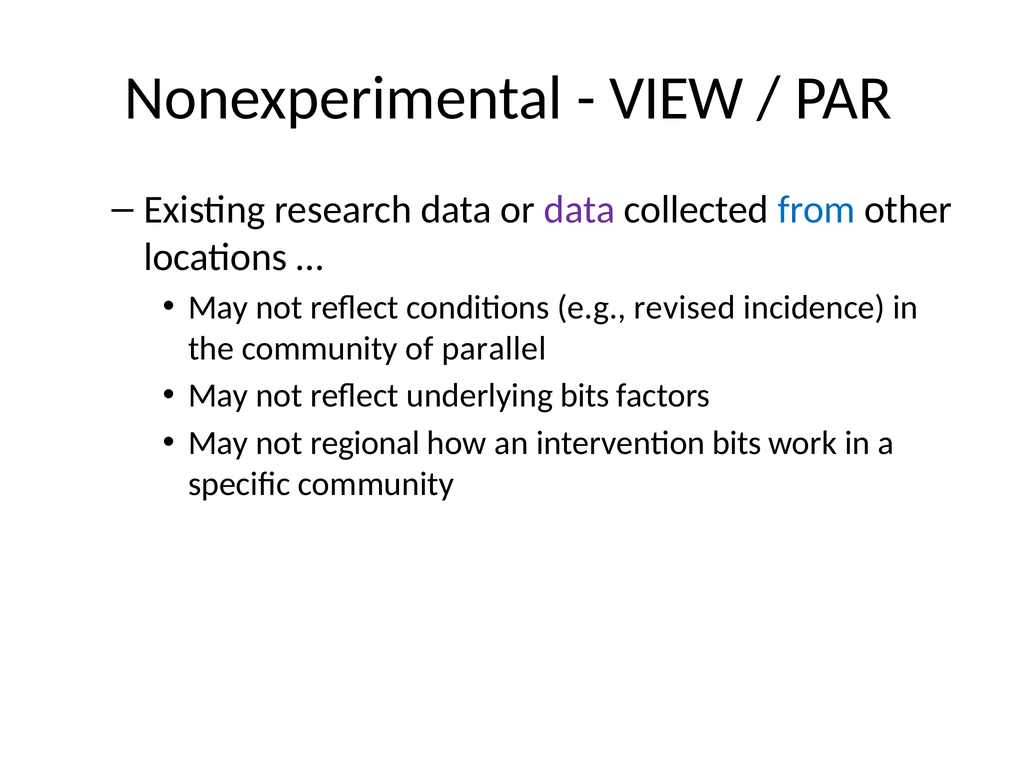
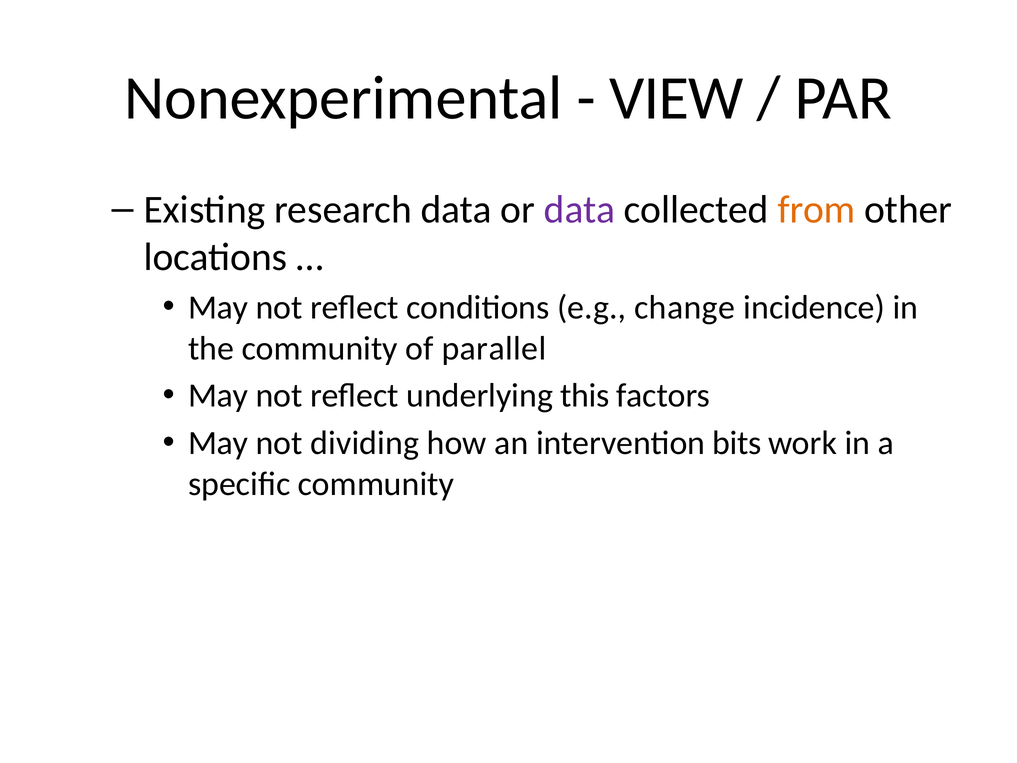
from colour: blue -> orange (816, 210)
revised: revised -> change (685, 308)
underlying bits: bits -> this (585, 396)
regional: regional -> dividing (365, 443)
